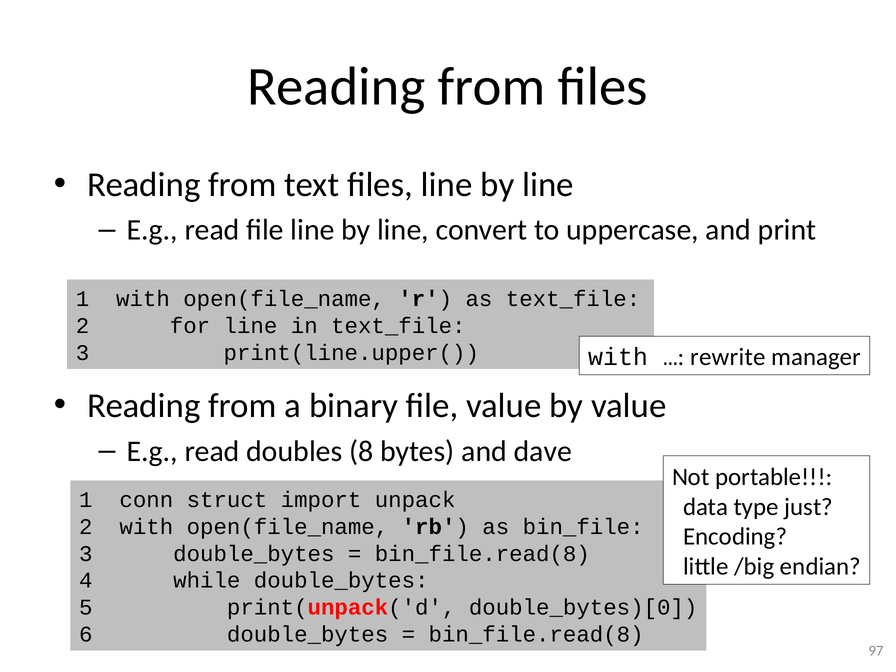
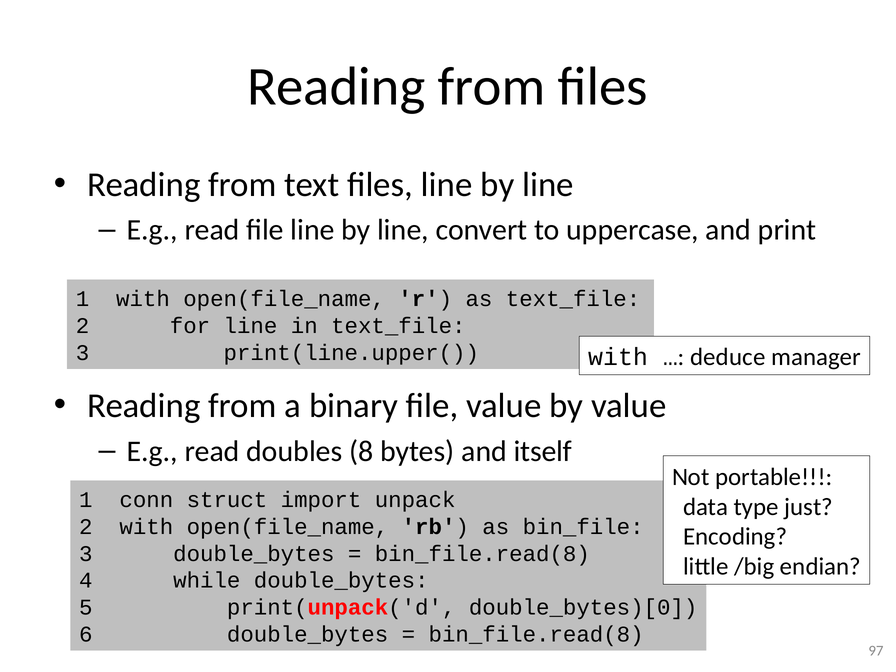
rewrite: rewrite -> deduce (728, 357)
dave: dave -> itself (543, 451)
